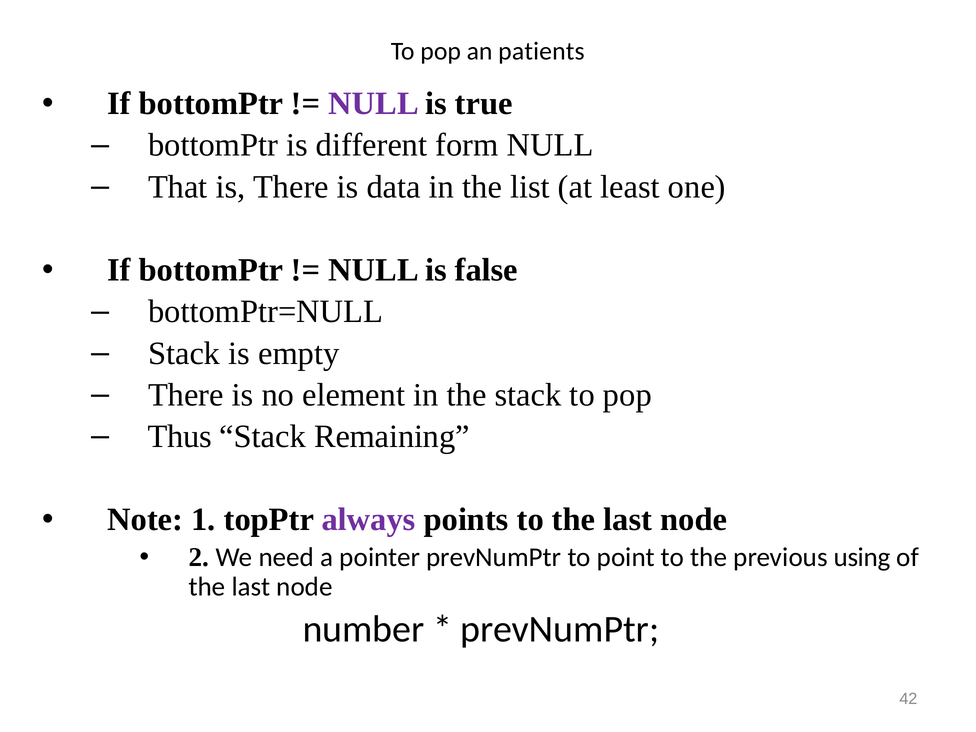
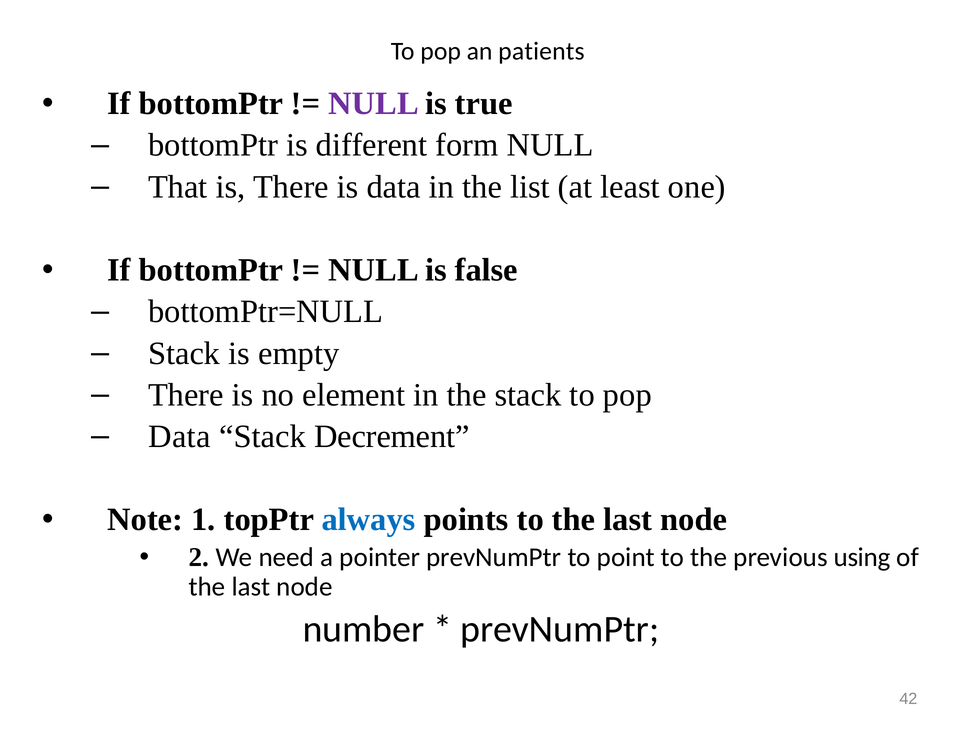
Thus: Thus -> Data (179, 437)
Remaining: Remaining -> Decrement (392, 437)
always colour: purple -> blue (369, 520)
